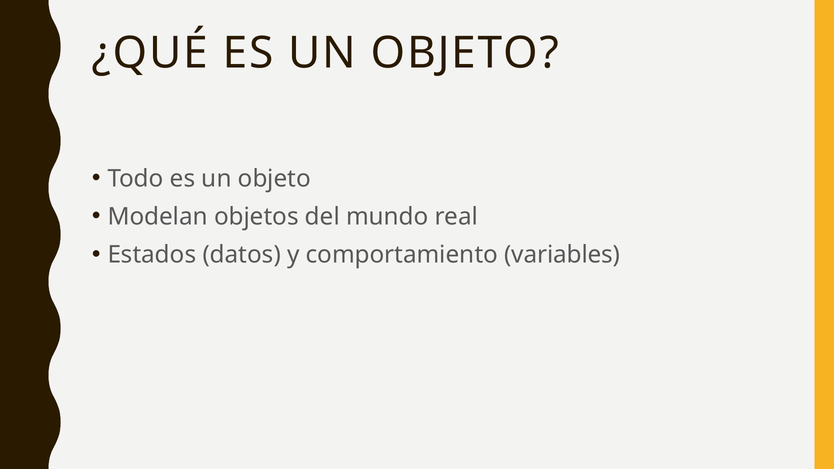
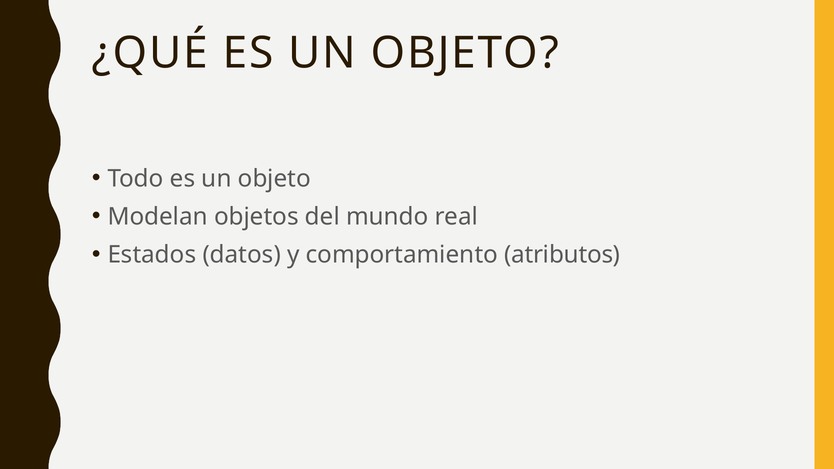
variables: variables -> atributos (562, 255)
